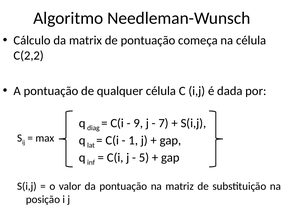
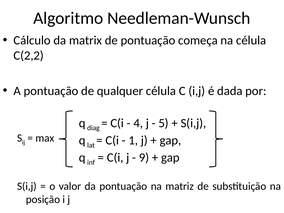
9: 9 -> 4 (138, 123)
7: 7 -> 5 (164, 123)
5: 5 -> 9 (144, 158)
